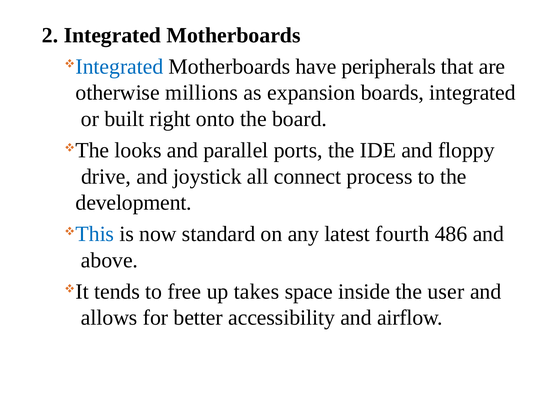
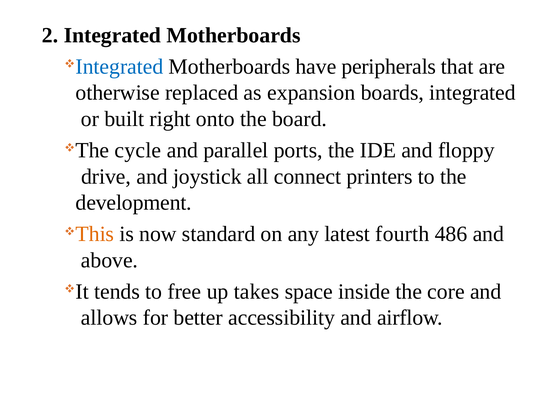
millions: millions -> replaced (202, 93)
looks: looks -> cycle (138, 150)
process: process -> printers (380, 176)
This colour: blue -> orange (95, 234)
user: user -> core (446, 292)
